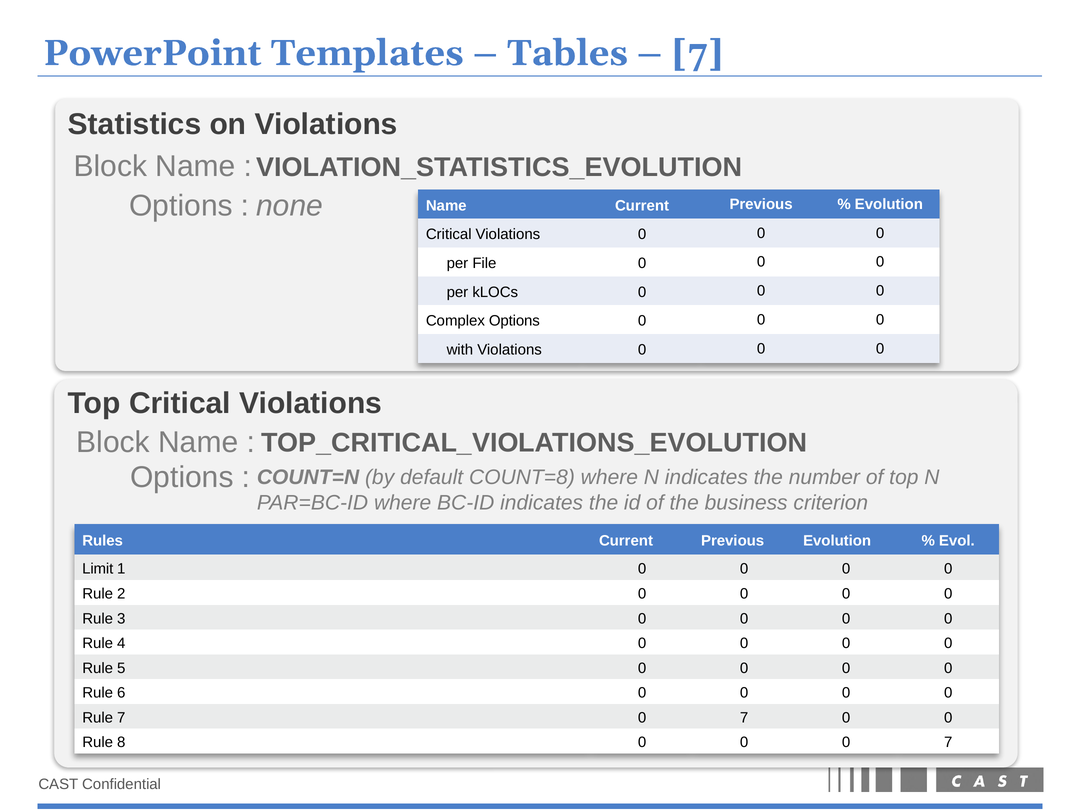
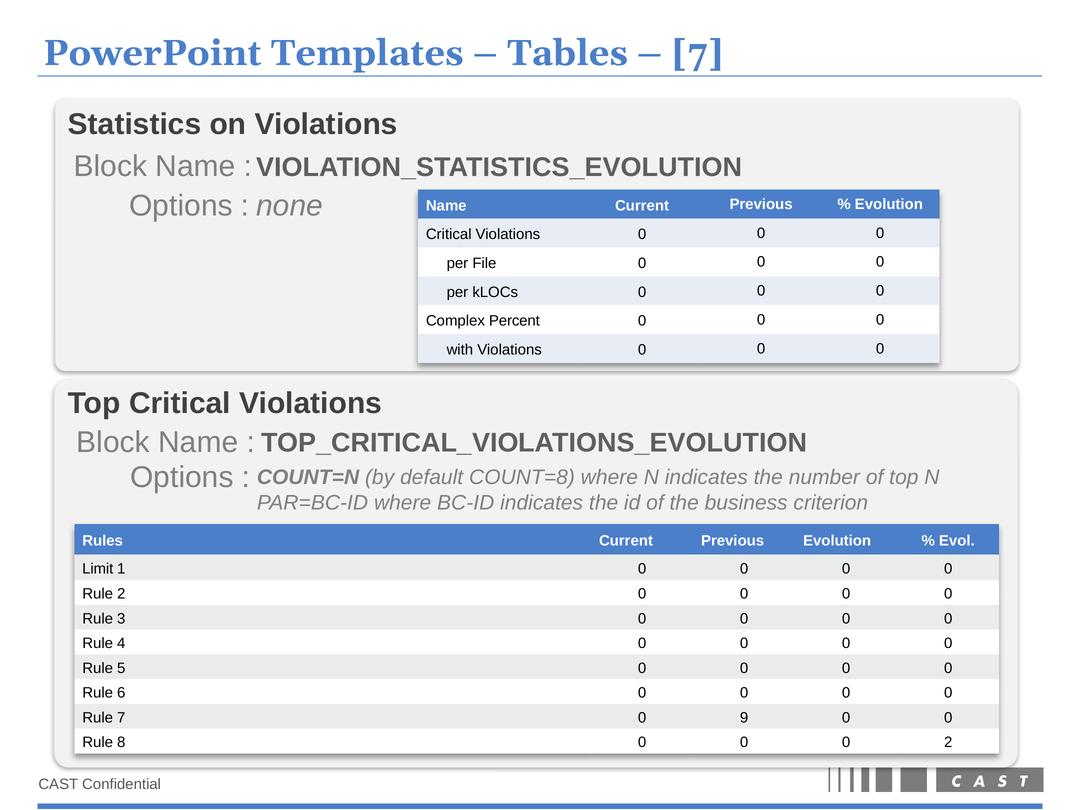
Complex Options: Options -> Percent (514, 321)
7 0 7: 7 -> 9 (744, 718)
0 0 7: 7 -> 2 (948, 743)
